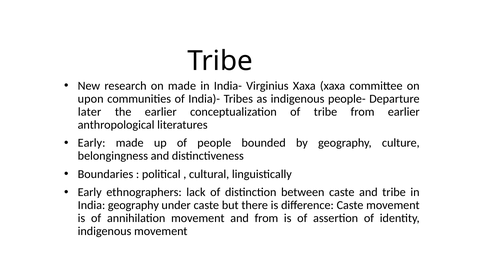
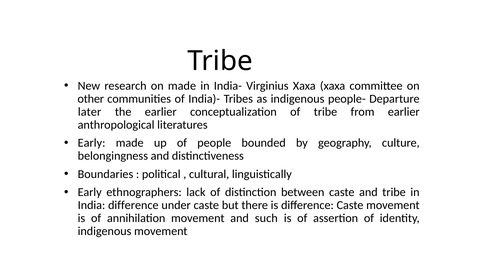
upon: upon -> other (91, 99)
India geography: geography -> difference (133, 205)
and from: from -> such (266, 218)
